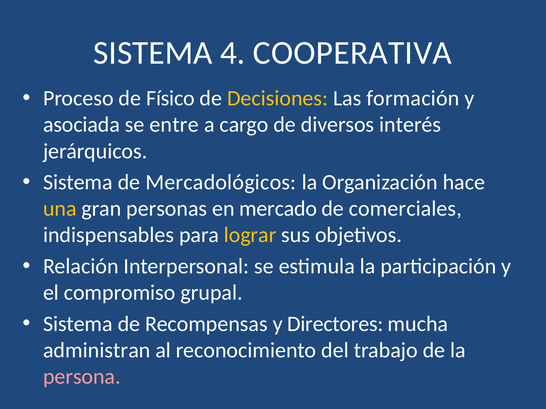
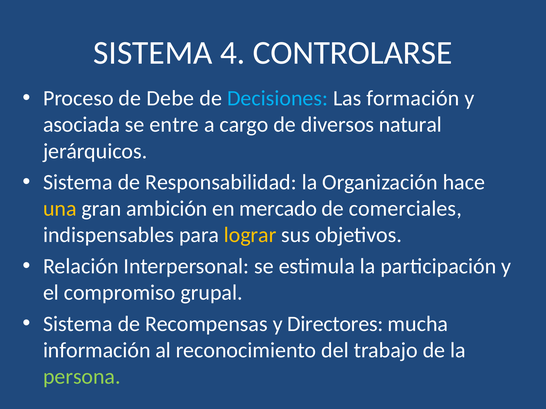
COOPERATIVA: COOPERATIVA -> CONTROLARSE (353, 53)
Físico: Físico -> Debe (170, 99)
Decisiones colour: yellow -> light blue (278, 99)
interés: interés -> natural (410, 125)
Mercadológicos: Mercadológicos -> Responsabilidad (221, 183)
personas: personas -> ambición (167, 209)
administran: administran -> información (97, 351)
persona colour: pink -> light green (82, 377)
